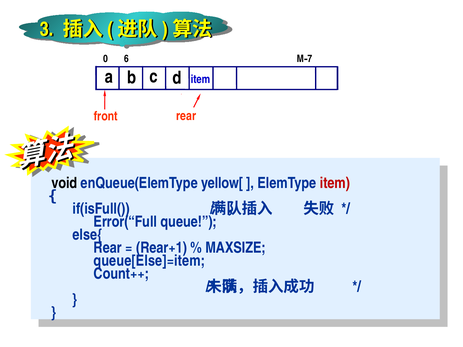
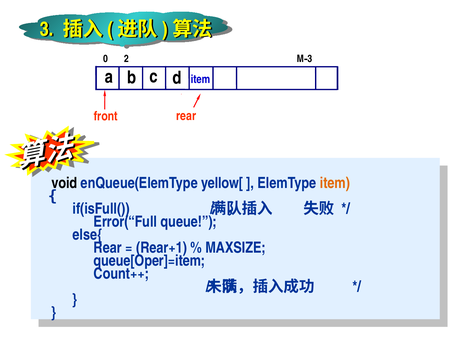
6: 6 -> 2 (126, 59)
7: 7 -> 3 (310, 59)
item colour: red -> orange (335, 183)
queue[Else]=item: queue[Else]=item -> queue[Oper]=item (149, 261)
